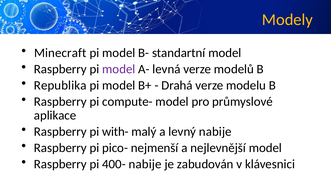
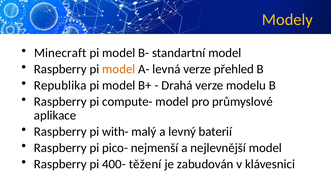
model colour: purple -> orange (119, 69)
modelů: modelů -> přehled (234, 69)
levný nabije: nabije -> baterií (215, 132)
400- nabije: nabije -> těžení (145, 164)
